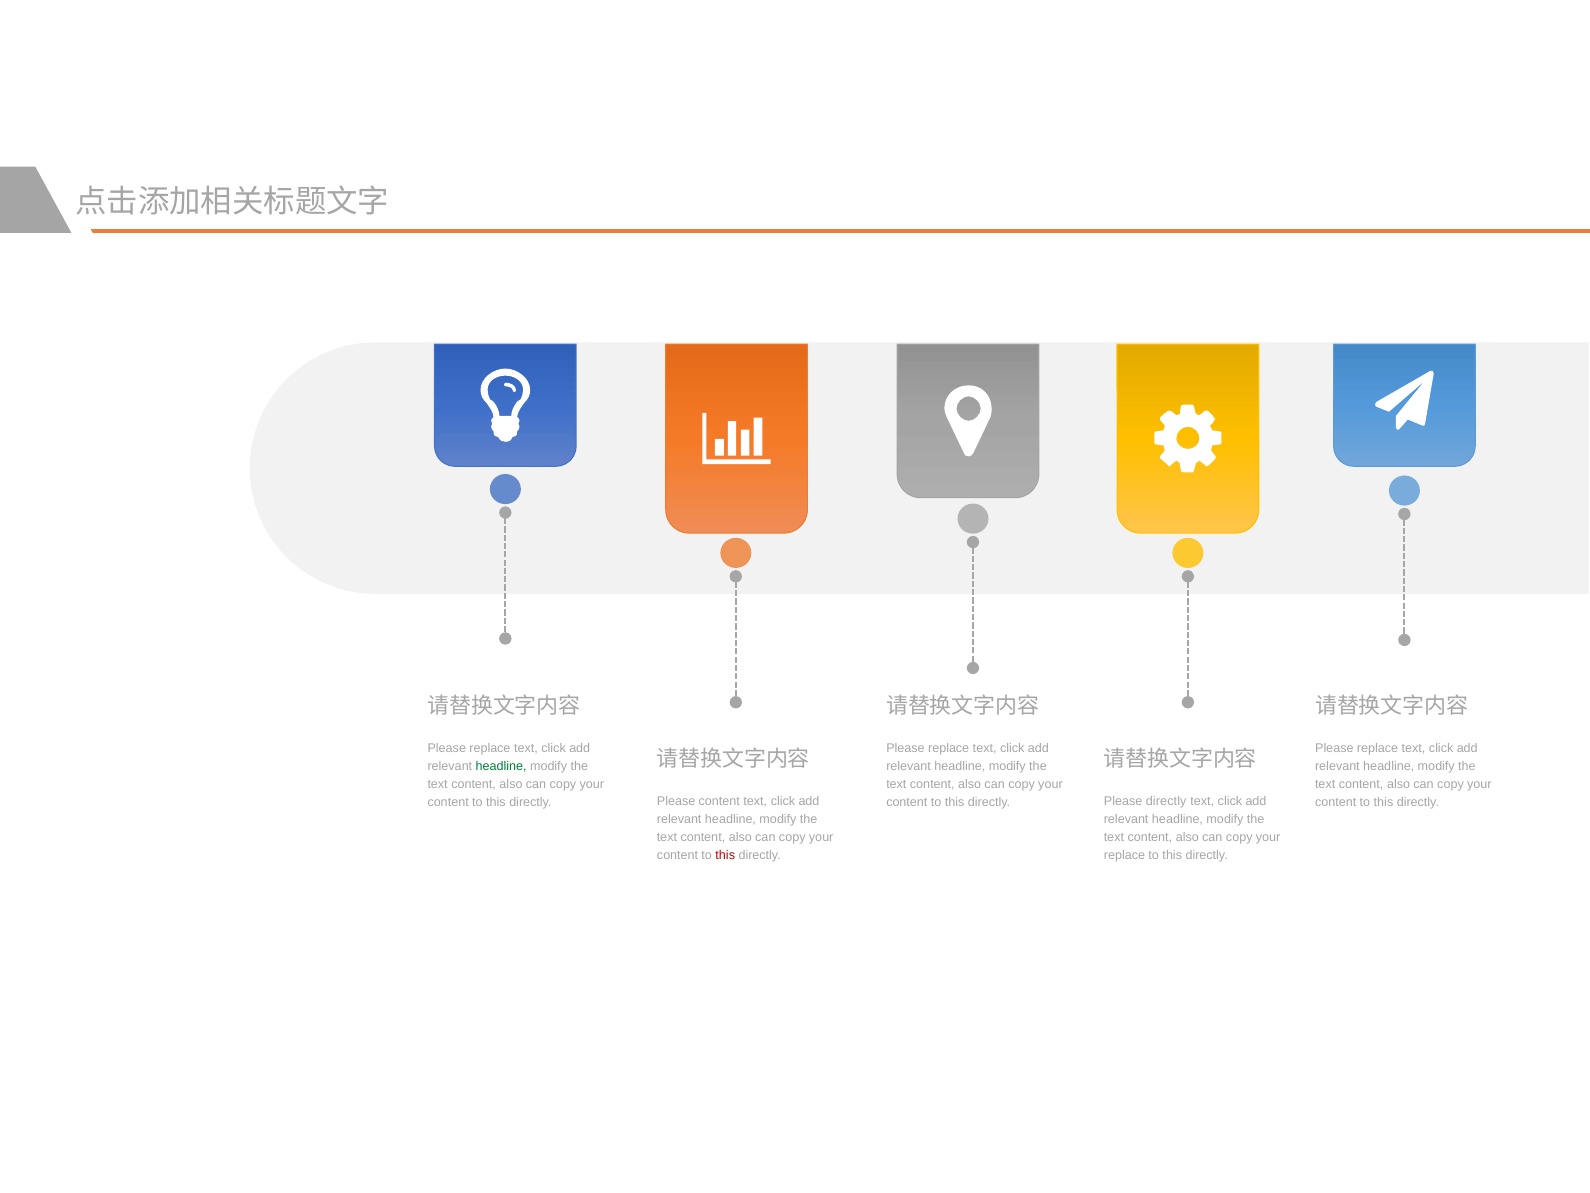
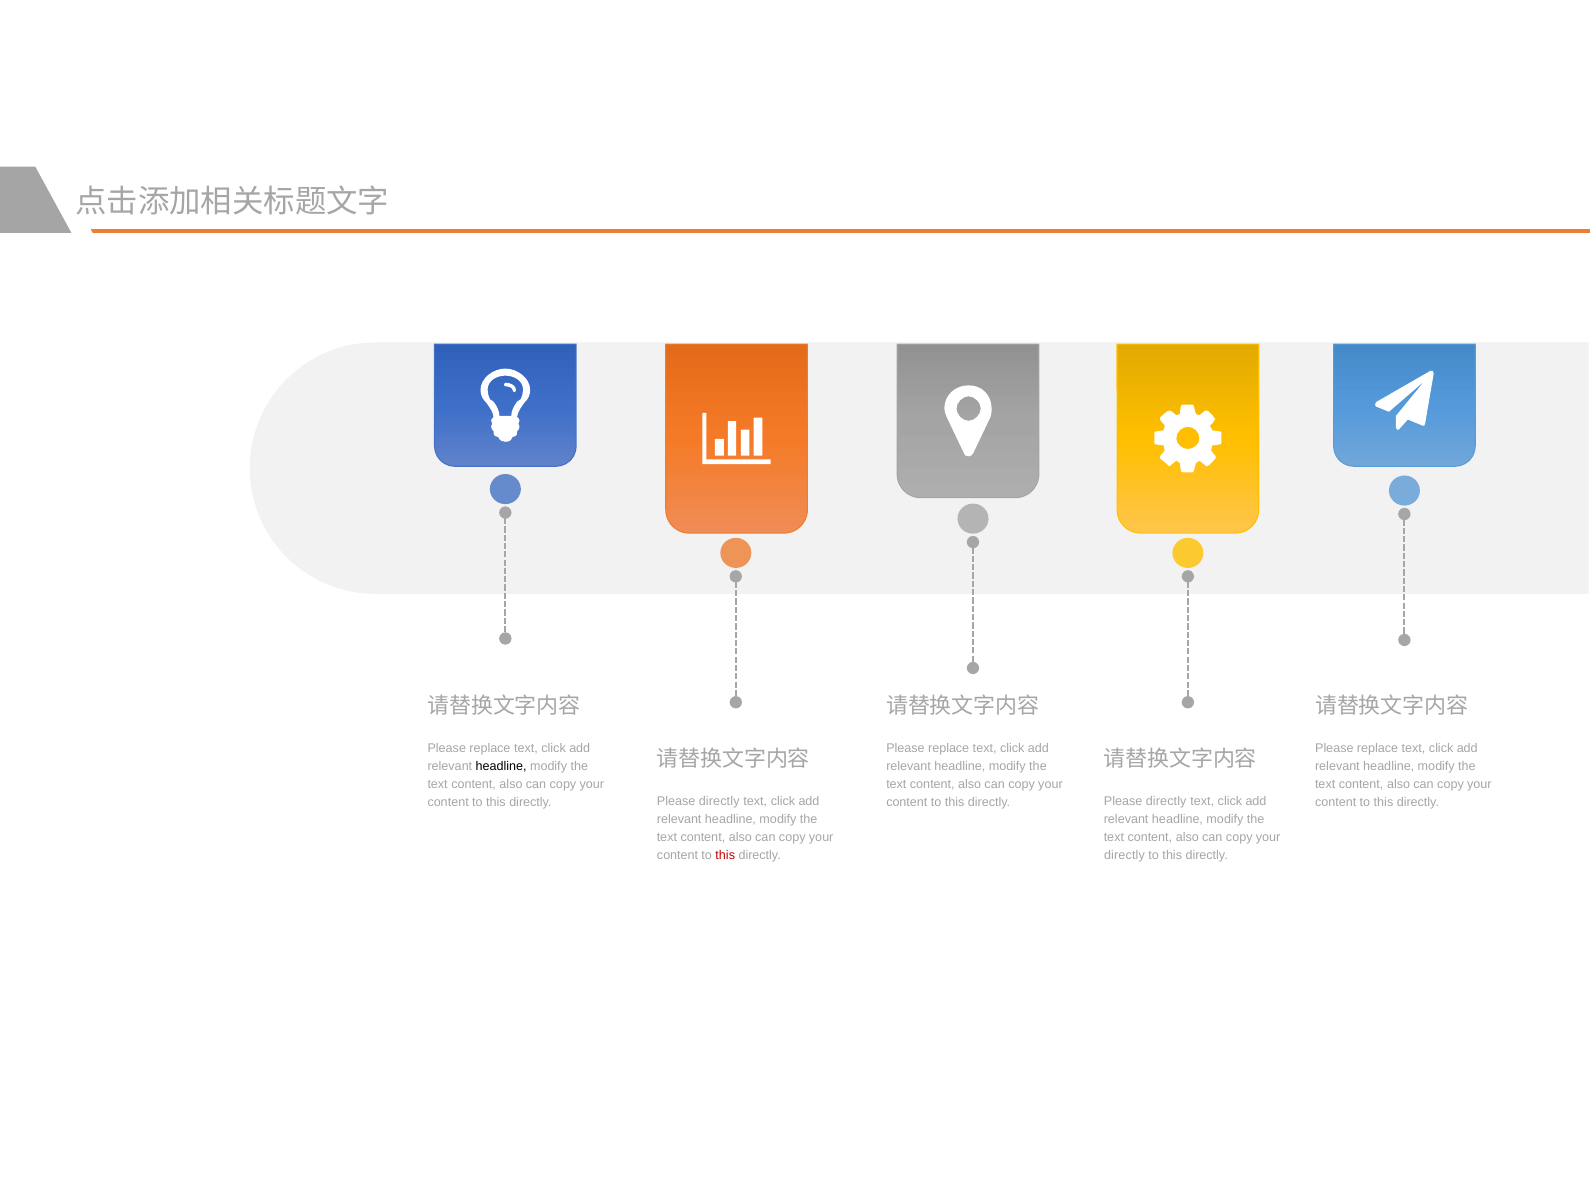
headline colour: green -> black (501, 766)
content: content -> directly (719, 801)
replace: replace -> directly (1124, 855)
